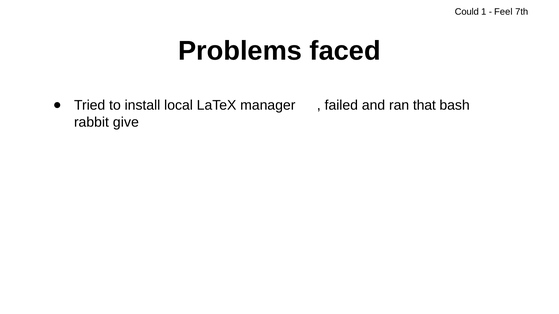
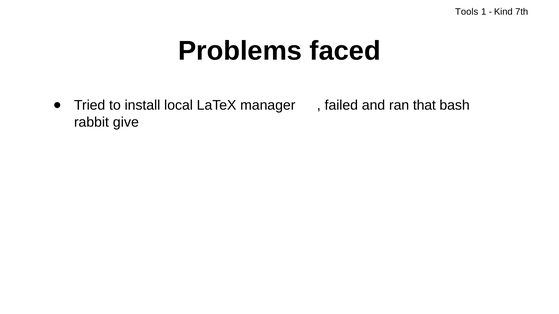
Could: Could -> Tools (467, 12)
Feel: Feel -> Kind (503, 12)
